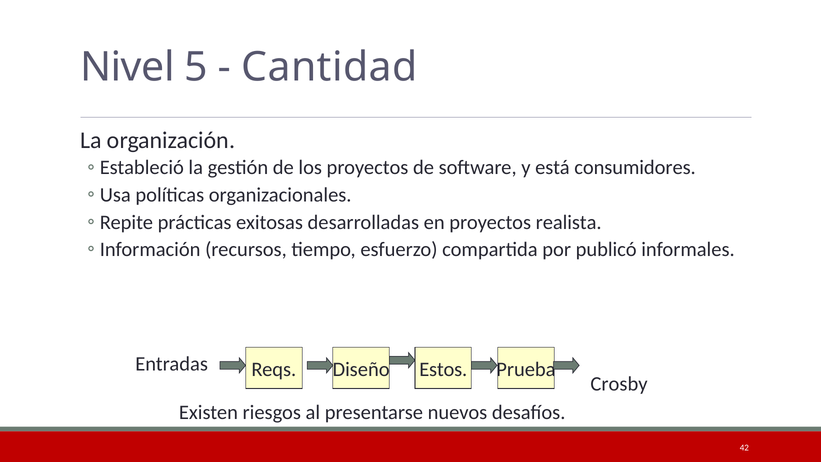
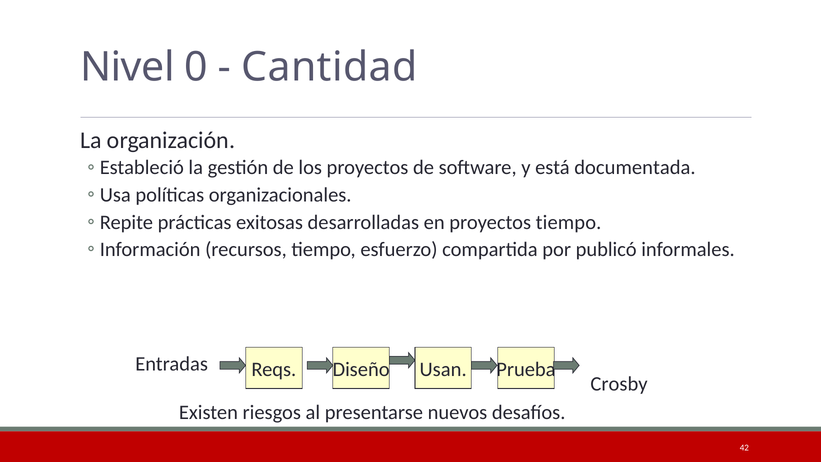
5: 5 -> 0 (196, 67)
consumidores: consumidores -> documentada (635, 168)
proyectos realista: realista -> tiempo (569, 222)
Estos: Estos -> Usan (443, 369)
